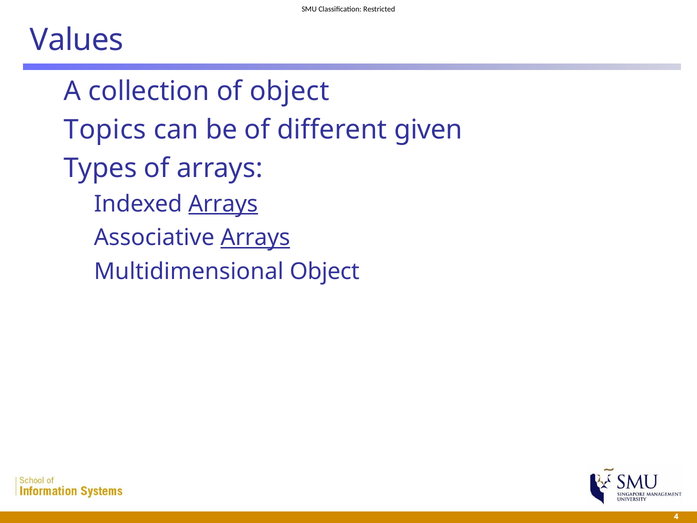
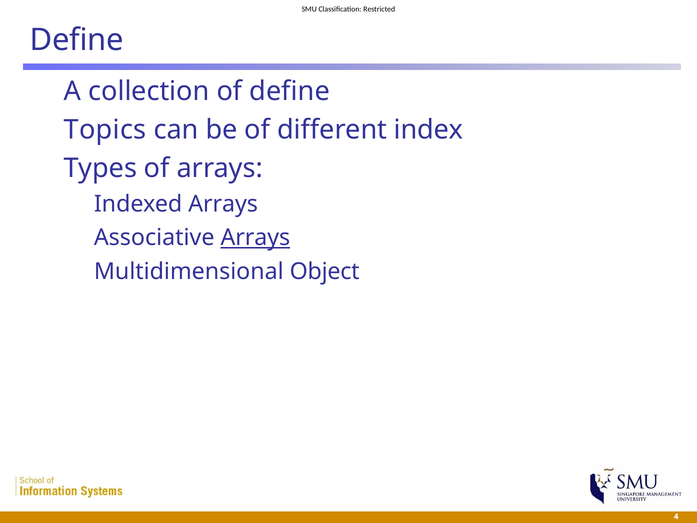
Values: Values -> Define (77, 40)
of object: object -> define (290, 91)
given: given -> index (428, 130)
Arrays underline: present -> none (223, 204)
